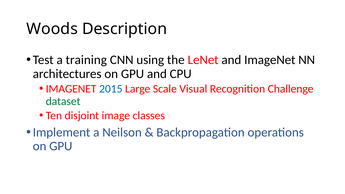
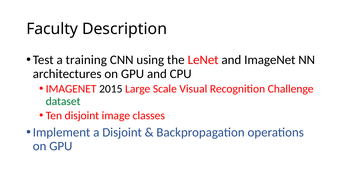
Woods: Woods -> Faculty (52, 29)
2015 colour: blue -> black (111, 89)
a Neilson: Neilson -> Disjoint (122, 132)
